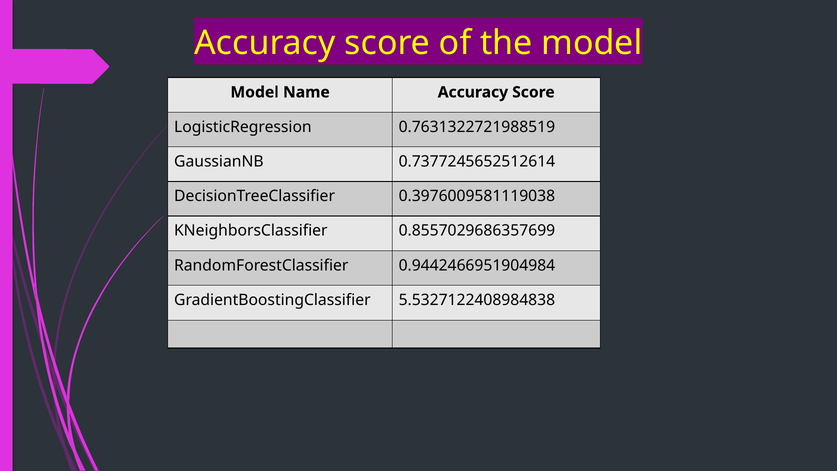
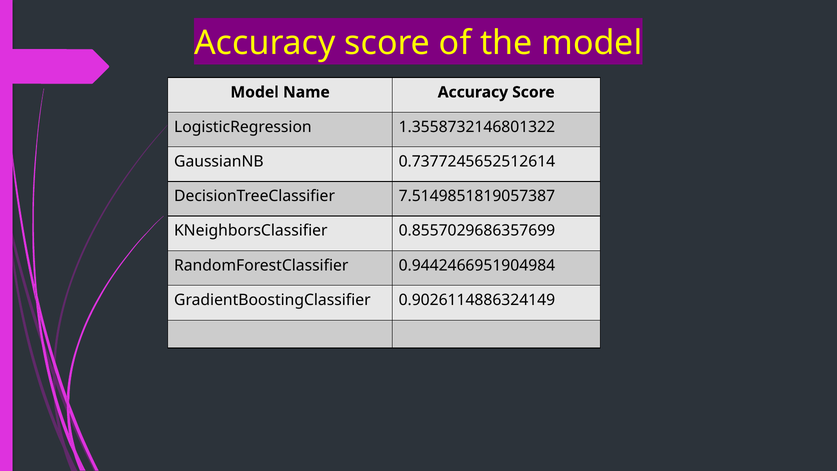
0.7631322721988519: 0.7631322721988519 -> 1.3558732146801322 (477, 127)
0.3976009581119038: 0.3976009581119038 -> 7.5149851819057387 (477, 196)
5.5327122408984838: 5.5327122408984838 -> 0.9026114886324149 (477, 300)
